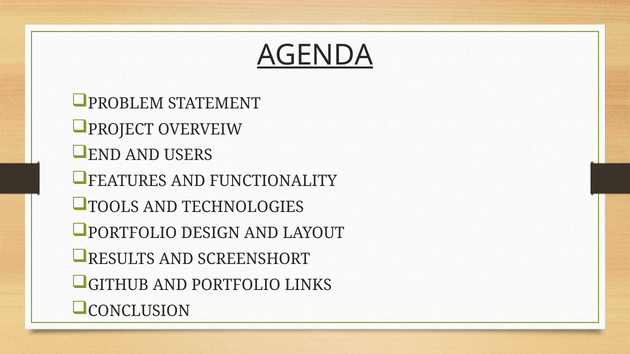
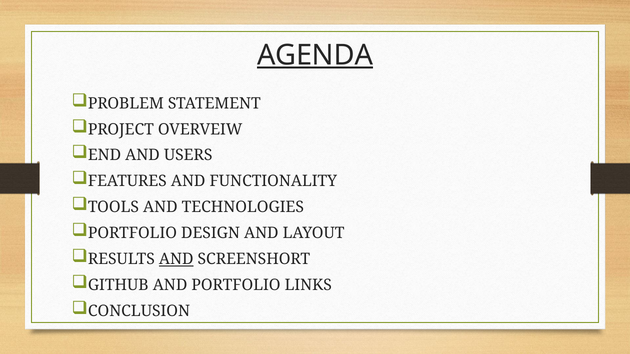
AND underline: none -> present (176, 259)
